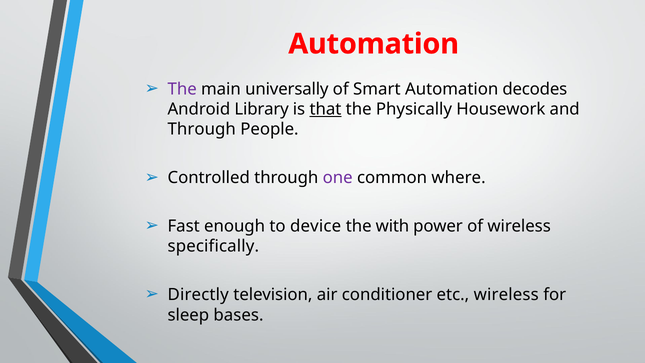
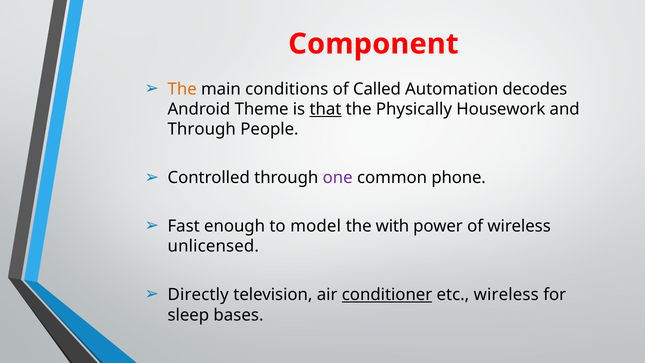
Automation: Automation -> Component (373, 44)
The colour: purple -> orange (182, 89)
universally: universally -> conditions (287, 89)
Smart: Smart -> Called (377, 89)
Library: Library -> Theme (262, 109)
where: where -> phone (459, 178)
device: device -> model (316, 226)
specifically: specifically -> unlicensed (213, 246)
conditioner underline: none -> present (387, 295)
